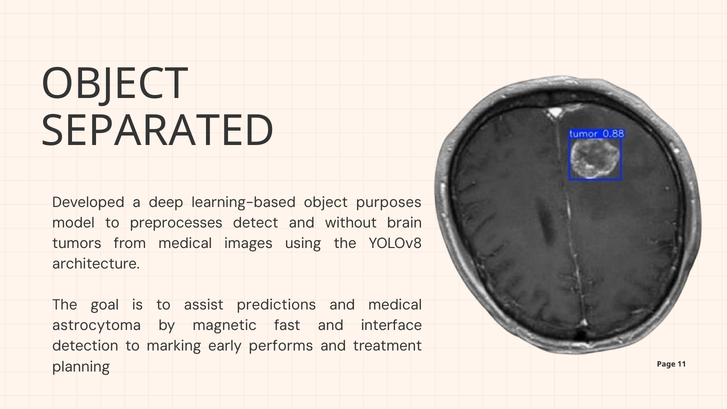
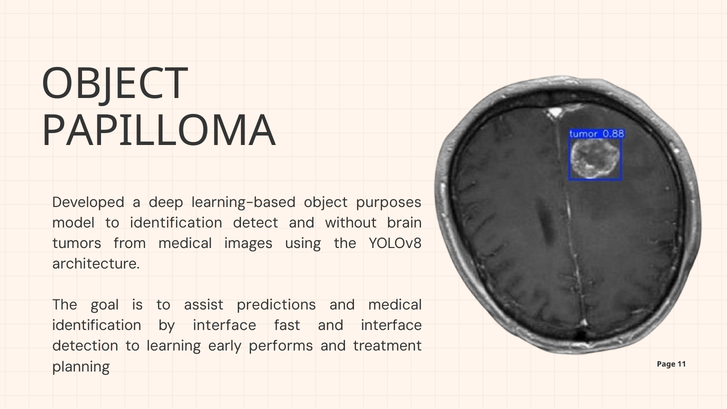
SEPARATED: SEPARATED -> PAPILLOMA (158, 131)
to preprocesses: preprocesses -> identification (176, 223)
astrocytoma: astrocytoma -> identification (97, 326)
by magnetic: magnetic -> interface (225, 326)
marking: marking -> learning (174, 346)
